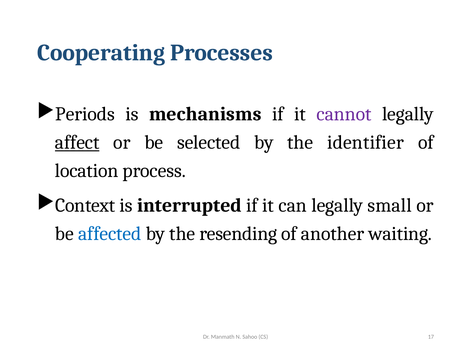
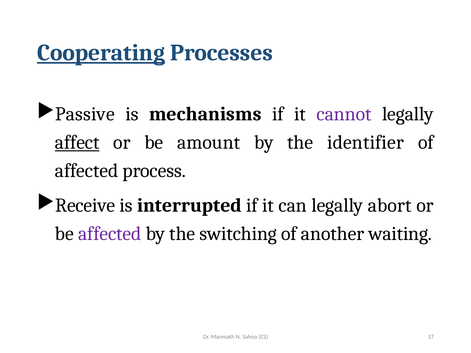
Cooperating underline: none -> present (101, 53)
Periods: Periods -> Passive (85, 114)
selected: selected -> amount (209, 143)
location: location -> affected (87, 171)
Context: Context -> Receive (85, 206)
small: small -> abort (390, 206)
affected colour: blue -> purple (110, 234)
resending: resending -> switching (238, 234)
